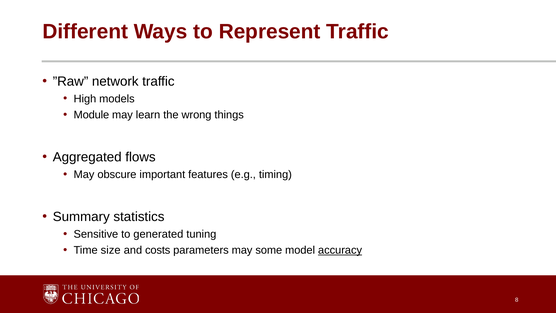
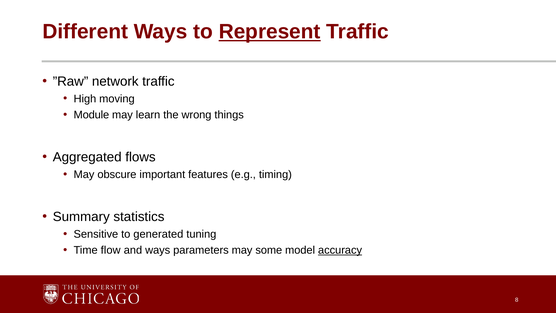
Represent underline: none -> present (270, 32)
models: models -> moving (117, 99)
size: size -> flow (111, 250)
and costs: costs -> ways (158, 250)
